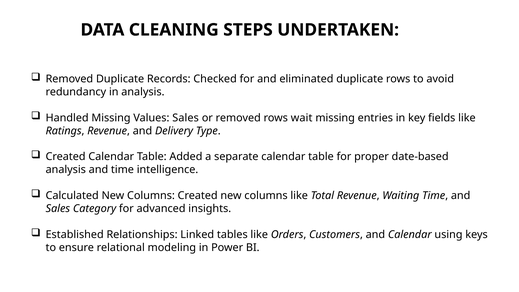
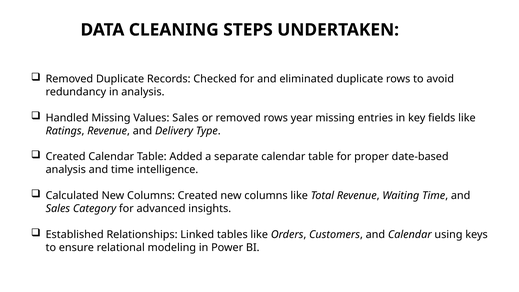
wait: wait -> year (302, 118)
